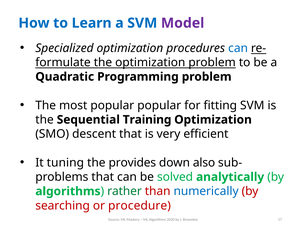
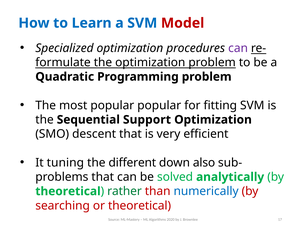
Model colour: purple -> red (183, 23)
can colour: blue -> purple (238, 48)
Training: Training -> Support (147, 119)
provides: provides -> different (132, 162)
algorithms: algorithms -> theoretical (68, 191)
or procedure: procedure -> theoretical (140, 205)
